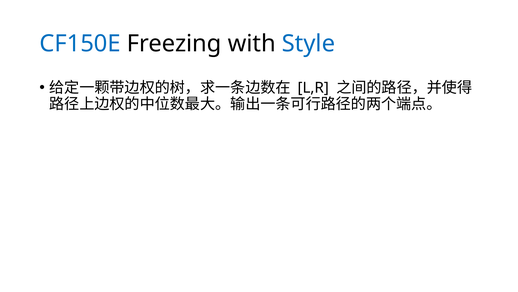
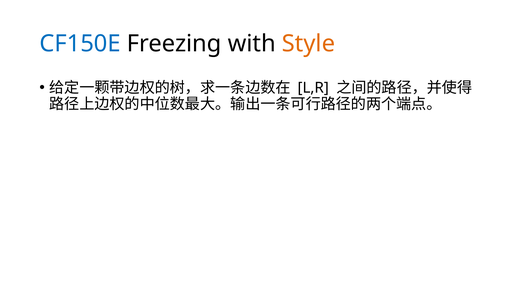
Style colour: blue -> orange (309, 44)
